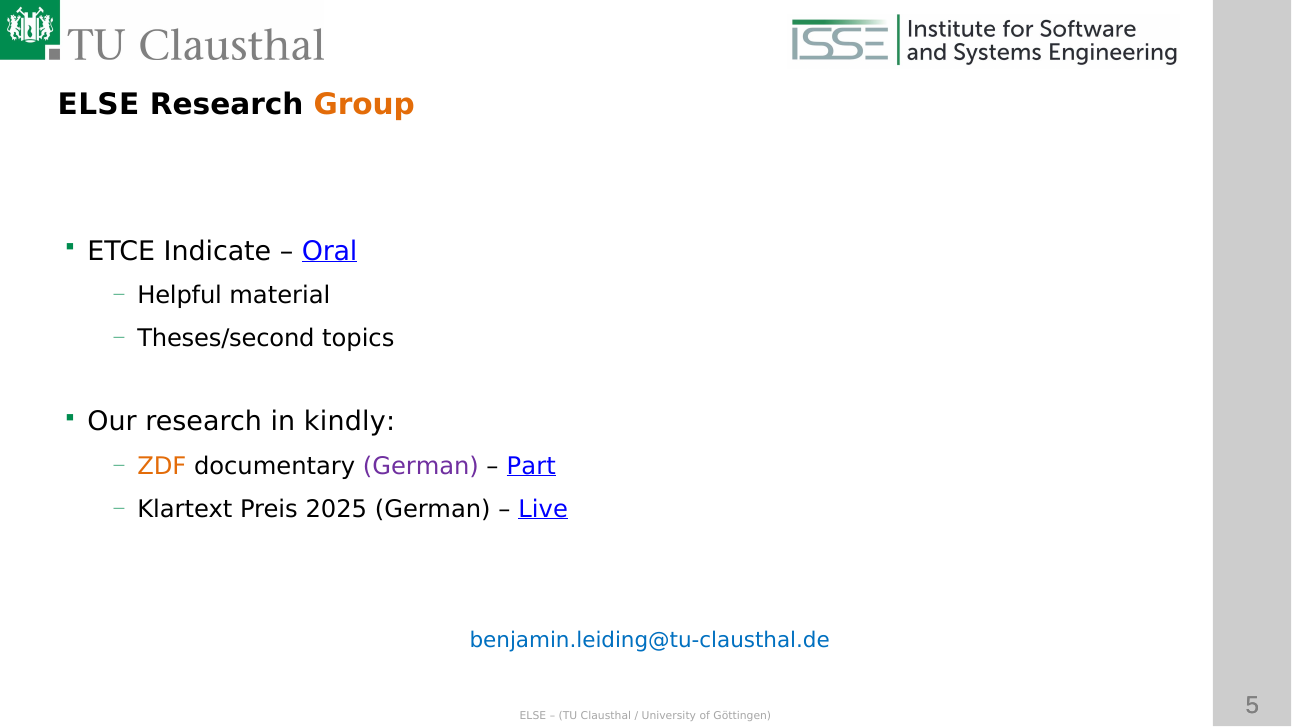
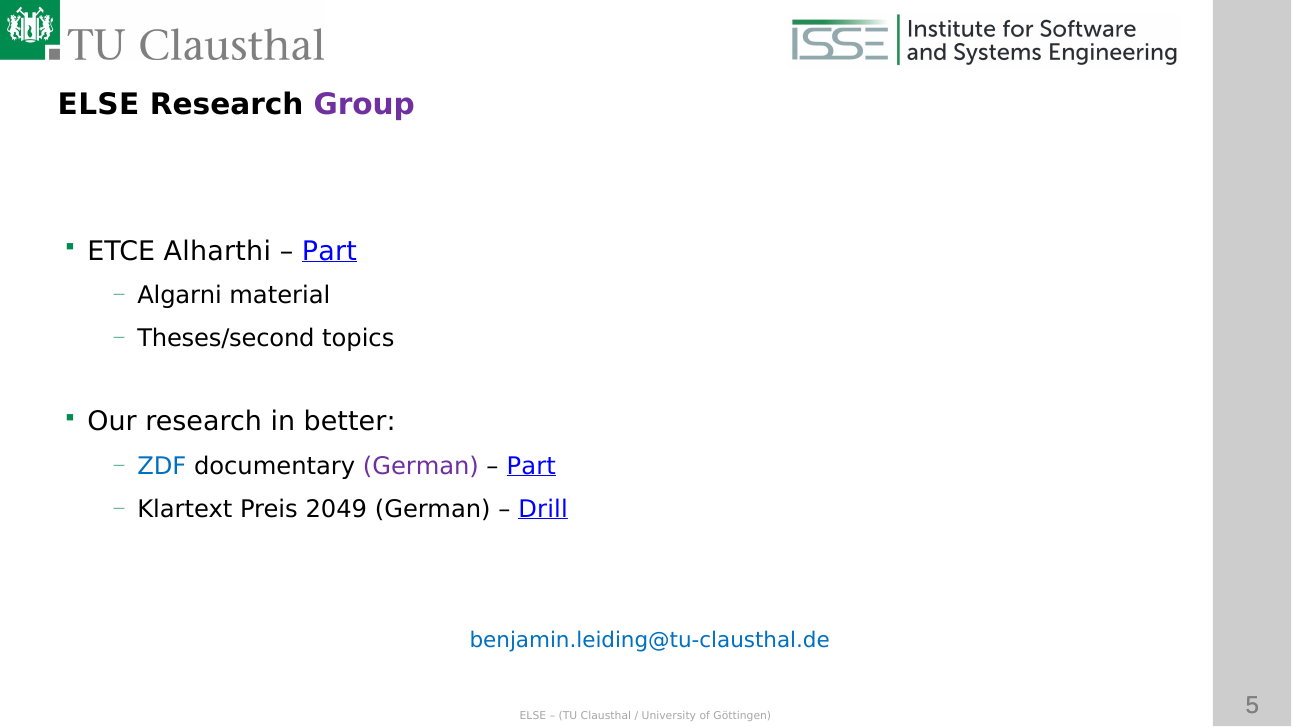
Group colour: orange -> purple (364, 104)
Indicate: Indicate -> Alharthi (217, 251)
Oral: Oral -> Part (329, 251)
Helpful: Helpful -> Algarni (180, 296)
kindly: kindly -> better (350, 422)
ZDF colour: orange -> blue (162, 466)
2025: 2025 -> 2049 (336, 509)
Live: Live -> Drill (543, 509)
